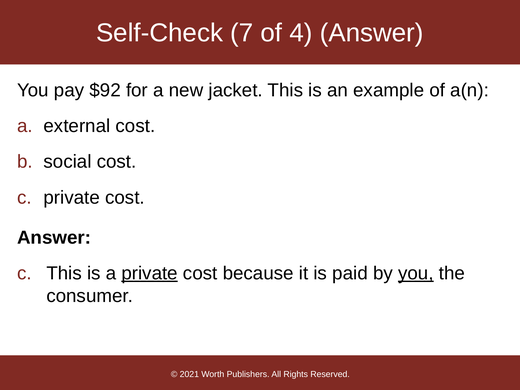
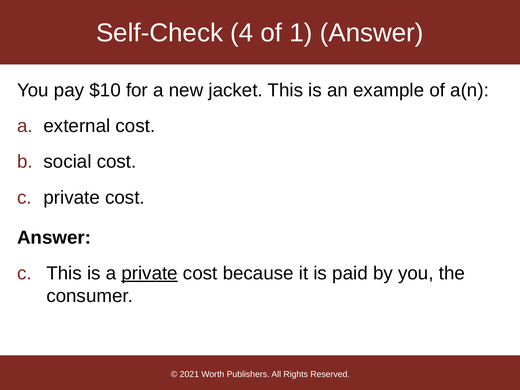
7: 7 -> 4 (242, 33)
4: 4 -> 1 (301, 33)
$92: $92 -> $10 (105, 90)
you underline: present -> none (416, 273)
